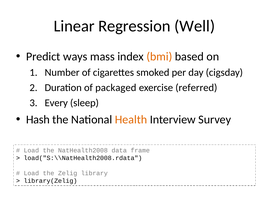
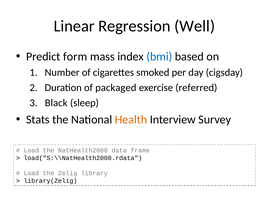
ways: ways -> form (75, 56)
bmi colour: orange -> blue (159, 56)
Every: Every -> Black (56, 103)
Hash: Hash -> Stats (38, 119)
